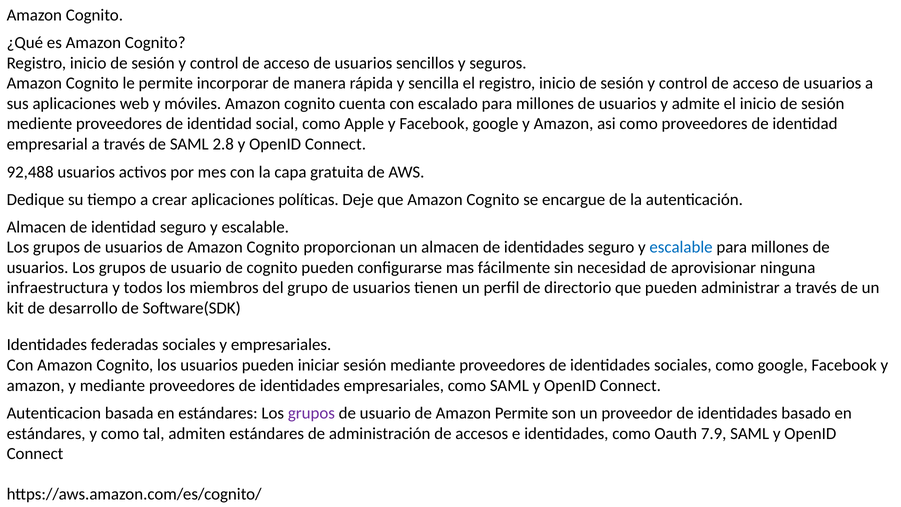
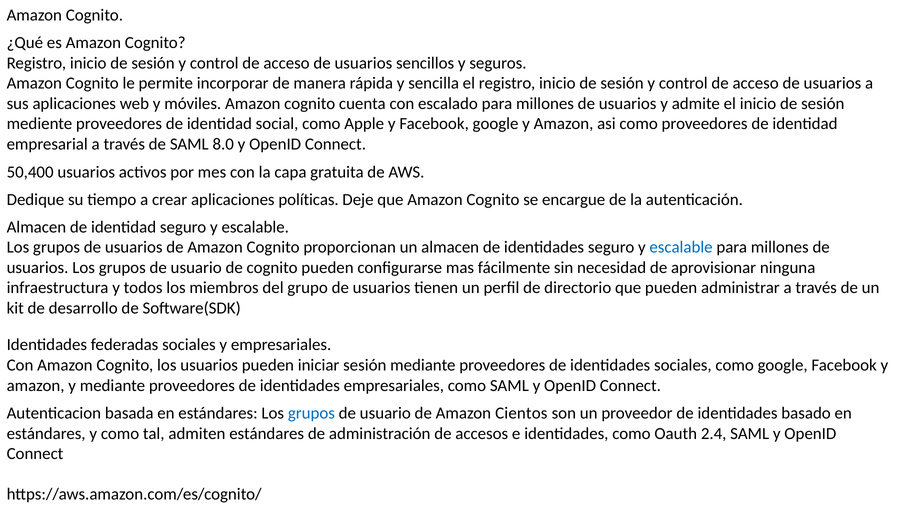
2.8: 2.8 -> 8.0 (223, 144)
92,488: 92,488 -> 50,400 (30, 172)
grupos colour: purple -> blue (311, 413)
Amazon Permite: Permite -> Cientos (521, 413)
7.9: 7.9 -> 2.4 (714, 433)
